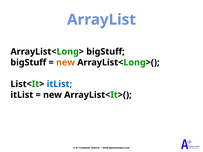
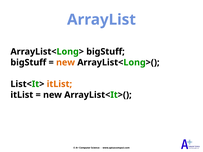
itList colour: blue -> orange (59, 84)
